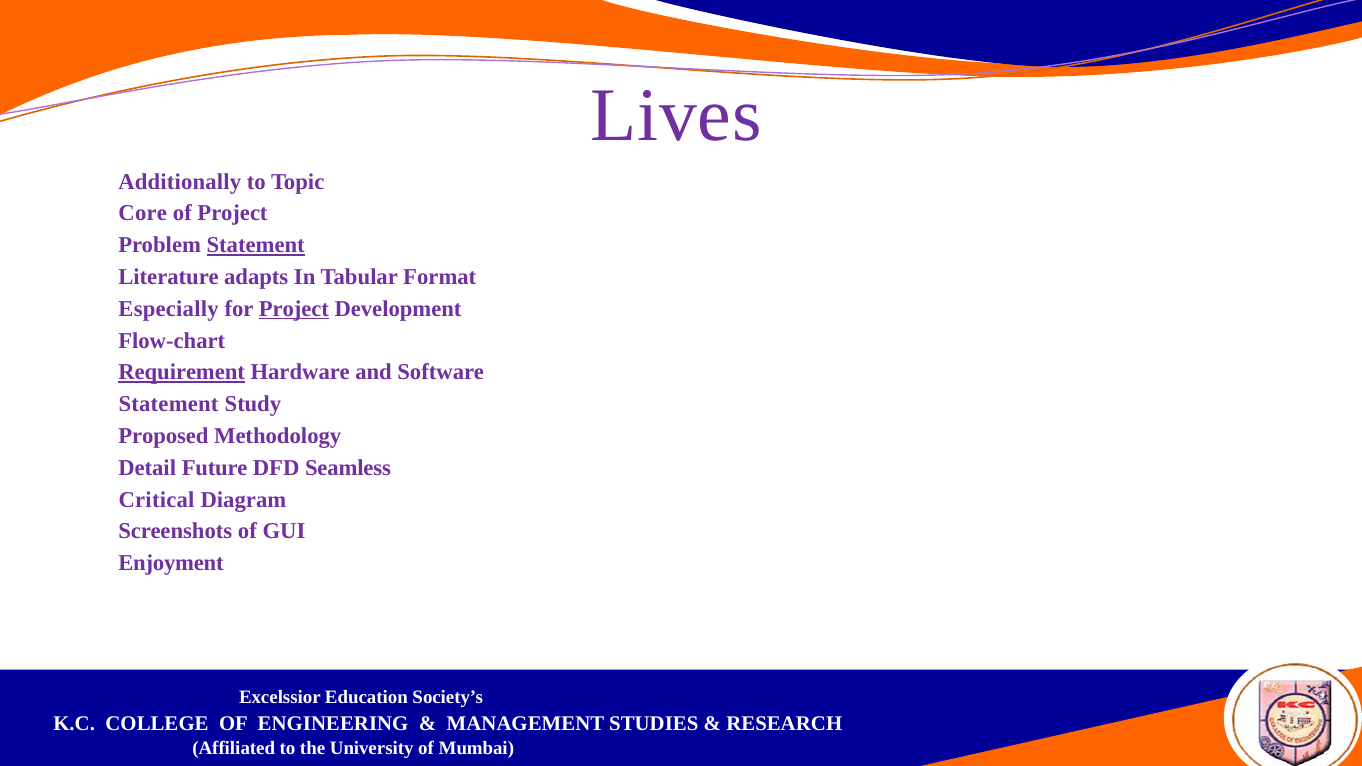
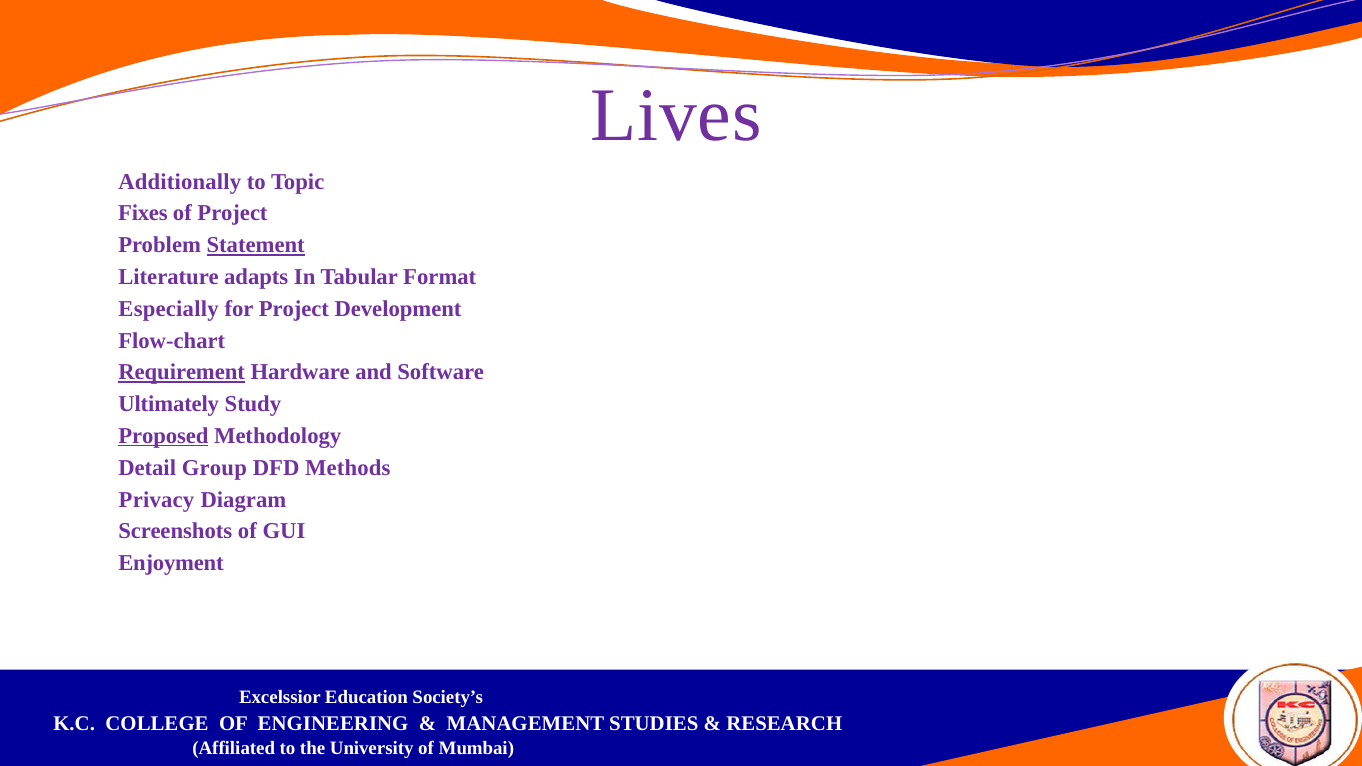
Core: Core -> Fixes (143, 213)
Project underline: present -> none (294, 309)
Statement: Statement -> Ultimately (169, 404)
Proposed underline: none -> present (163, 436)
Future: Future -> Group (214, 468)
Seamless: Seamless -> Methods (348, 468)
Critical: Critical -> Privacy (157, 500)
